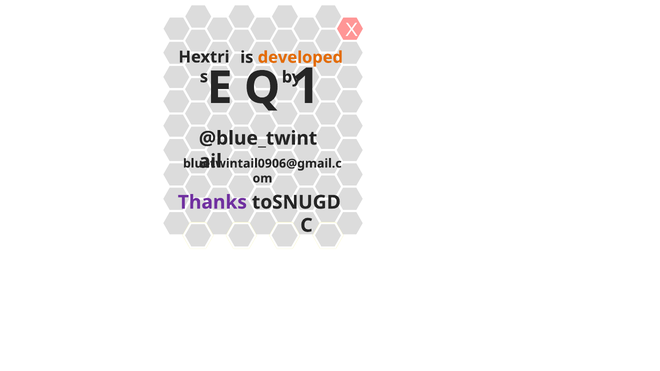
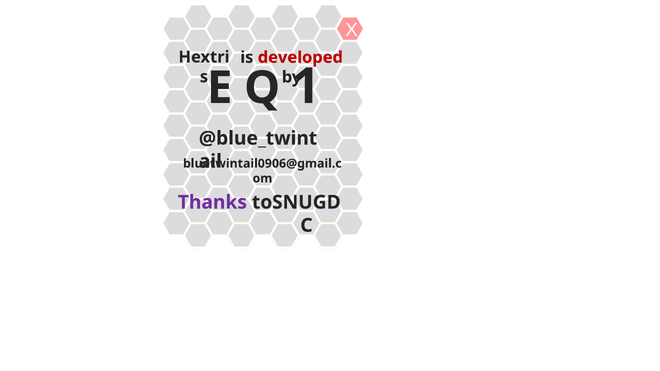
developed colour: orange -> red (300, 57)
